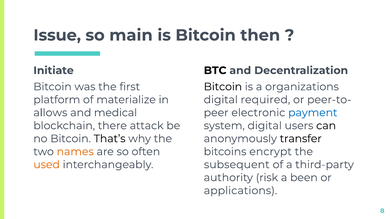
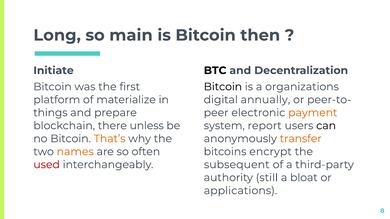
Issue: Issue -> Long (57, 35)
required: required -> annually (265, 100)
allows: allows -> things (50, 113)
medical: medical -> prepare (115, 113)
payment colour: blue -> orange (313, 113)
attack: attack -> unless (147, 126)
system digital: digital -> report (265, 126)
That’s colour: black -> orange (110, 139)
transfer colour: black -> orange (301, 139)
used colour: orange -> red (47, 165)
risk: risk -> still (267, 178)
been: been -> bloat (304, 178)
